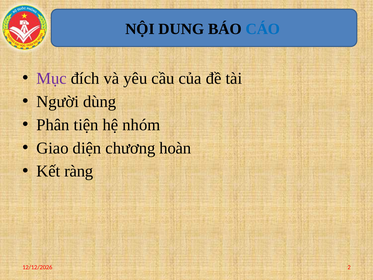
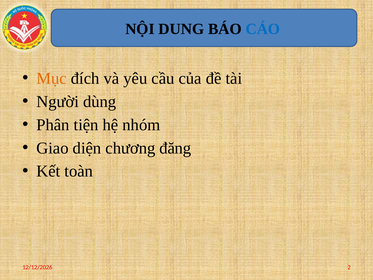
Mục colour: purple -> orange (52, 78)
hoàn: hoàn -> đăng (175, 148)
ràng: ràng -> toàn (79, 171)
